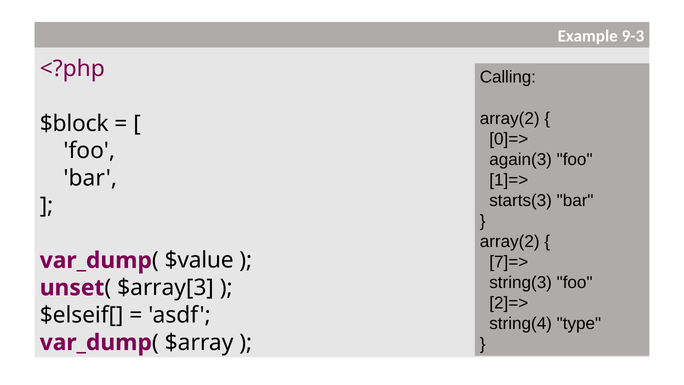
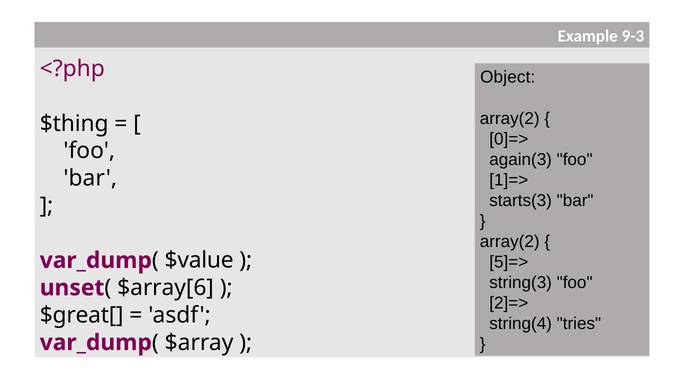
Calling: Calling -> Object (508, 77)
$block: $block -> $thing (74, 123)
7]=>: 7]=> -> 5]=> (509, 262)
$array[3: $array[3 -> $array[6 (166, 288)
$elseif[: $elseif[ -> $great[ (82, 315)
type: type -> tries (579, 324)
